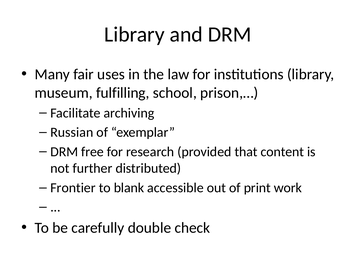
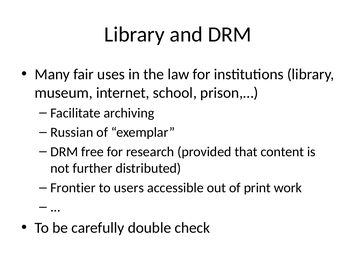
fulfilling: fulfilling -> internet (123, 93)
blank: blank -> users (129, 188)
